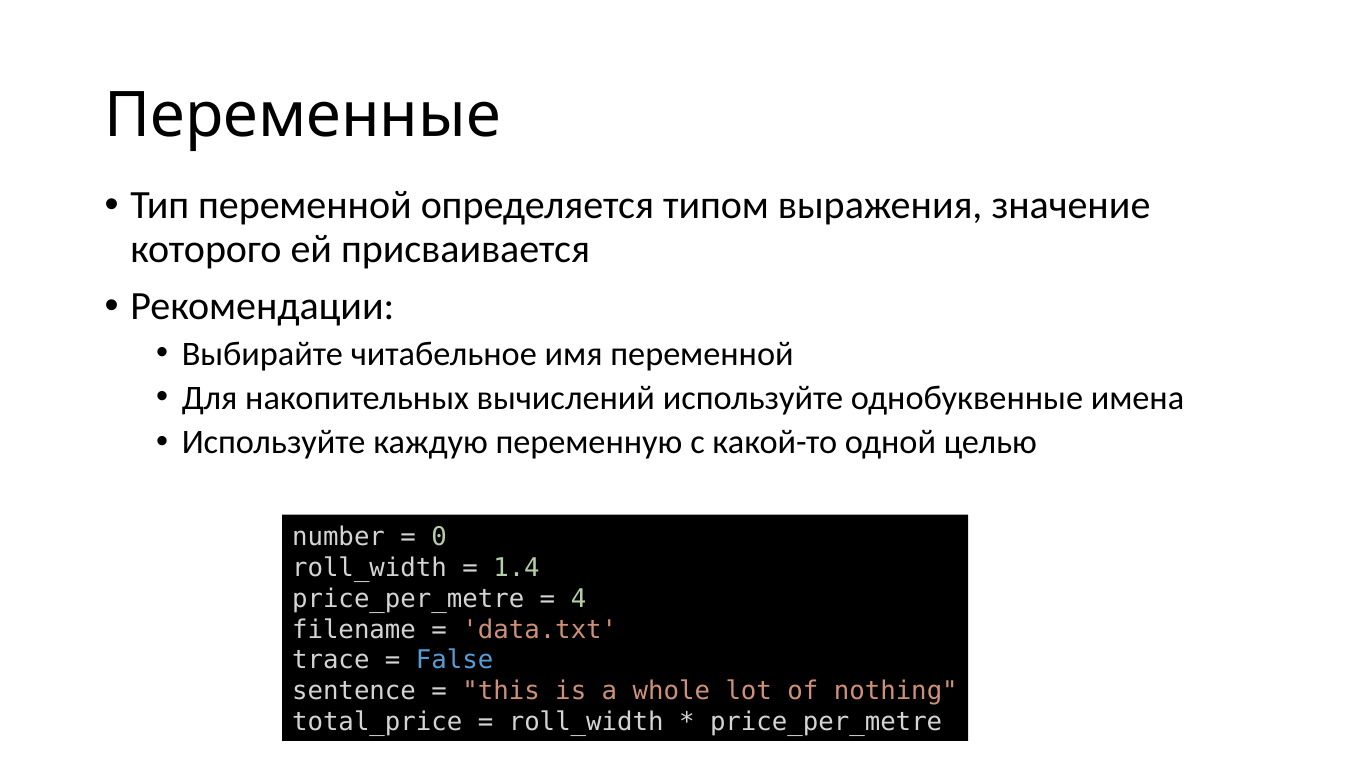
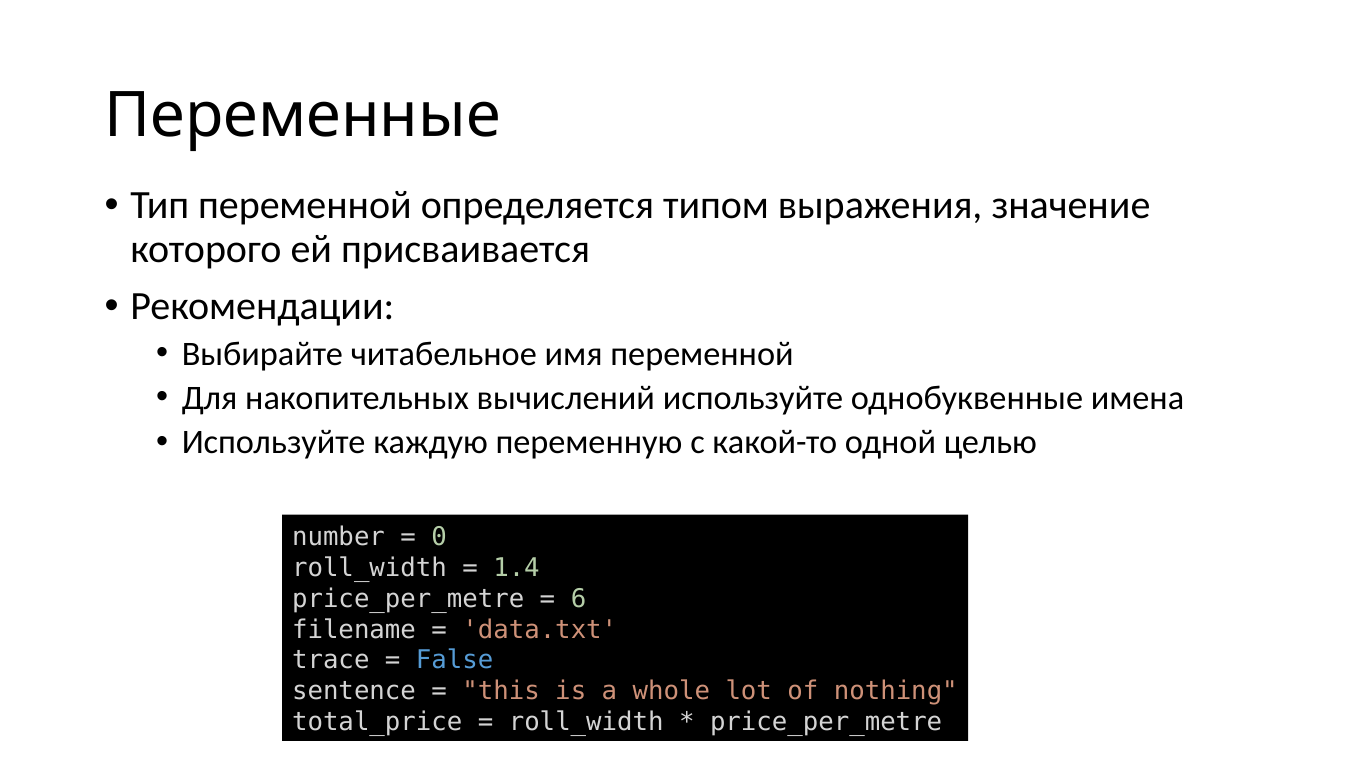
4: 4 -> 6 (579, 598)
